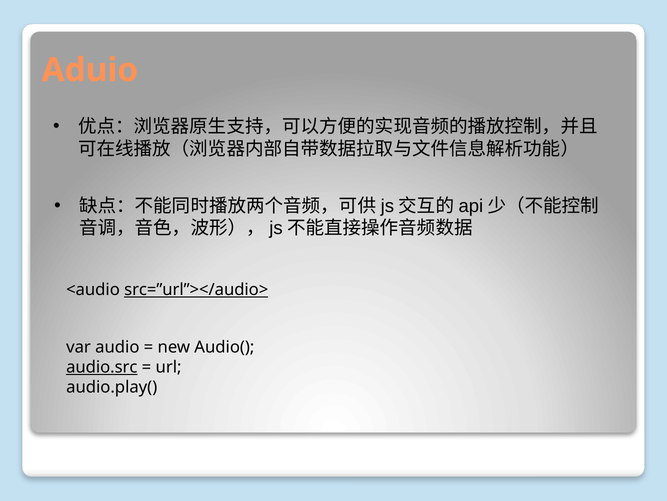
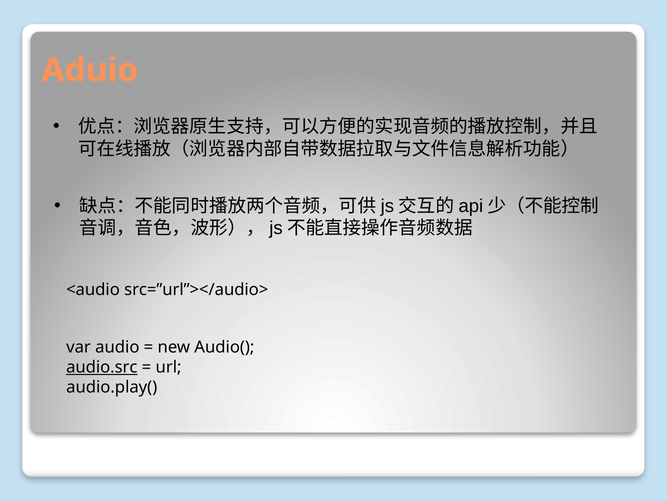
src=”url”></audio> underline: present -> none (196, 289)
